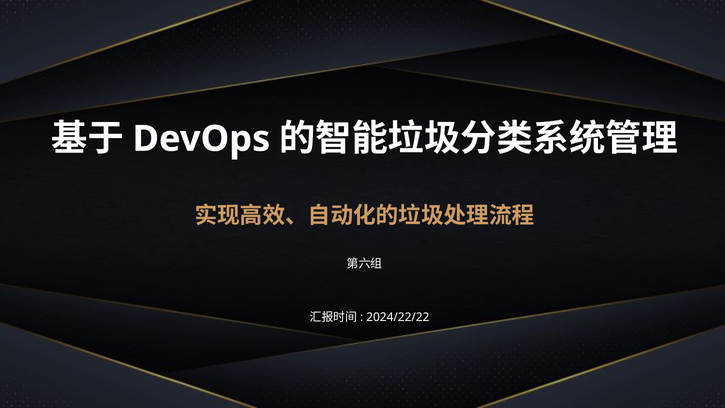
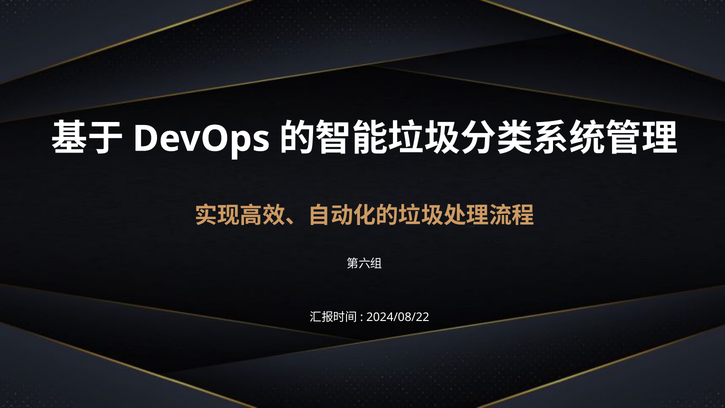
2024/22/22: 2024/22/22 -> 2024/08/22 (398, 317)
